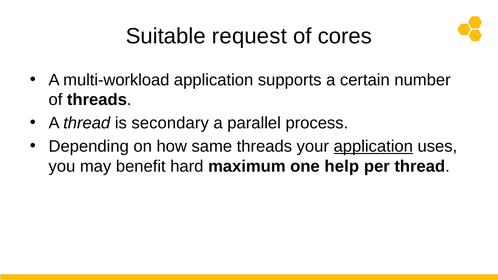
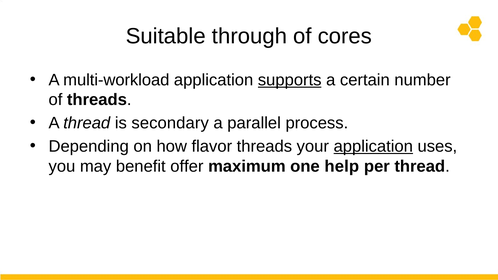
request: request -> through (250, 36)
supports underline: none -> present (290, 80)
same: same -> flavor (212, 146)
hard: hard -> offer (187, 166)
